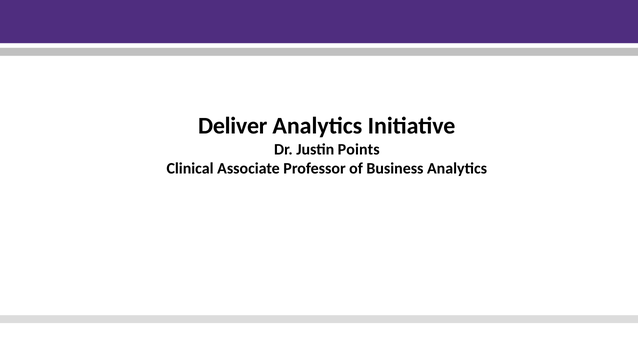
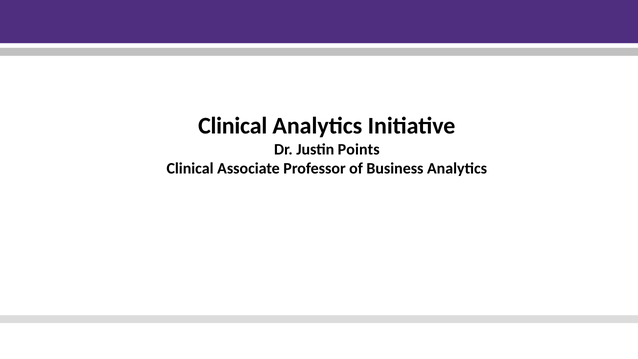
Deliver: Deliver -> Clinical (233, 126)
